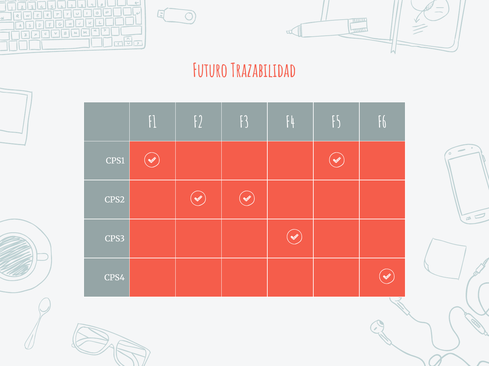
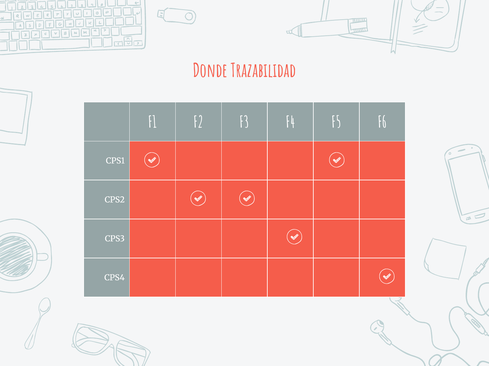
Futuro: Futuro -> Donde (210, 71)
